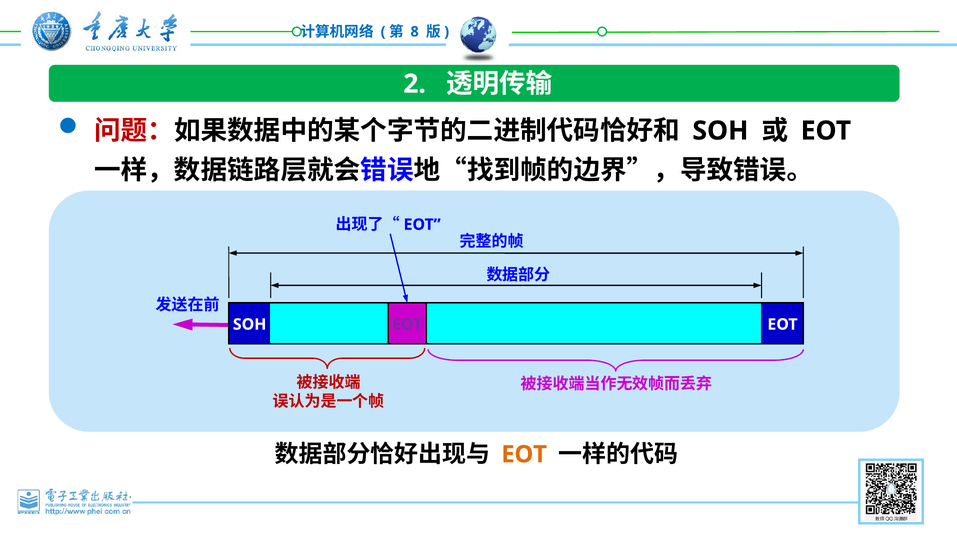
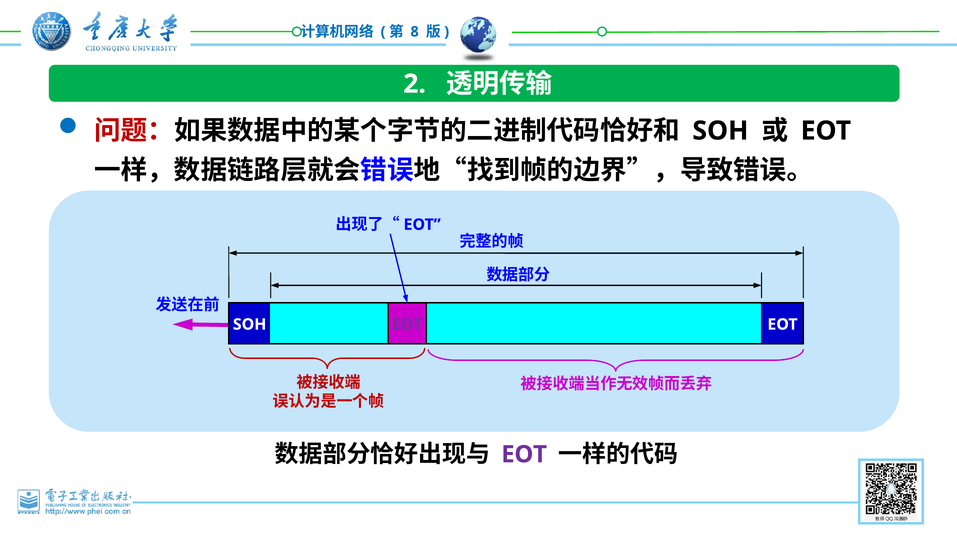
EOT colour: orange -> purple (524, 455)
